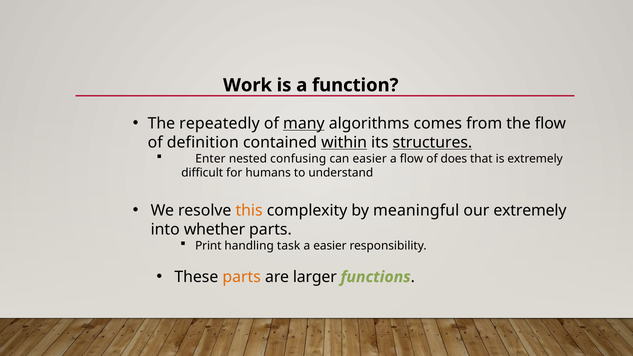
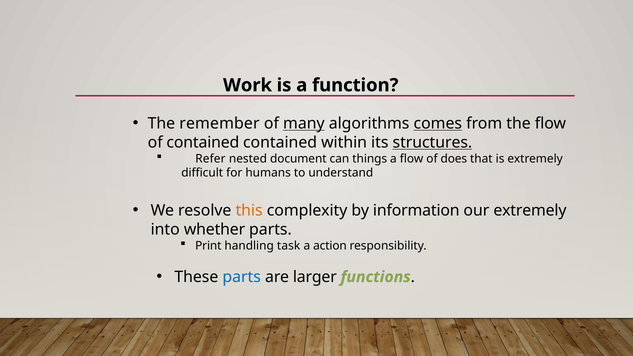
repeatedly: repeatedly -> remember (219, 123)
comes underline: none -> present (438, 123)
of definition: definition -> contained (203, 142)
within underline: present -> none (344, 142)
Enter: Enter -> Refer (210, 159)
confusing: confusing -> document (298, 159)
can easier: easier -> things (370, 159)
meaningful: meaningful -> information (416, 211)
a easier: easier -> action (330, 246)
parts colour: orange -> blue (242, 277)
